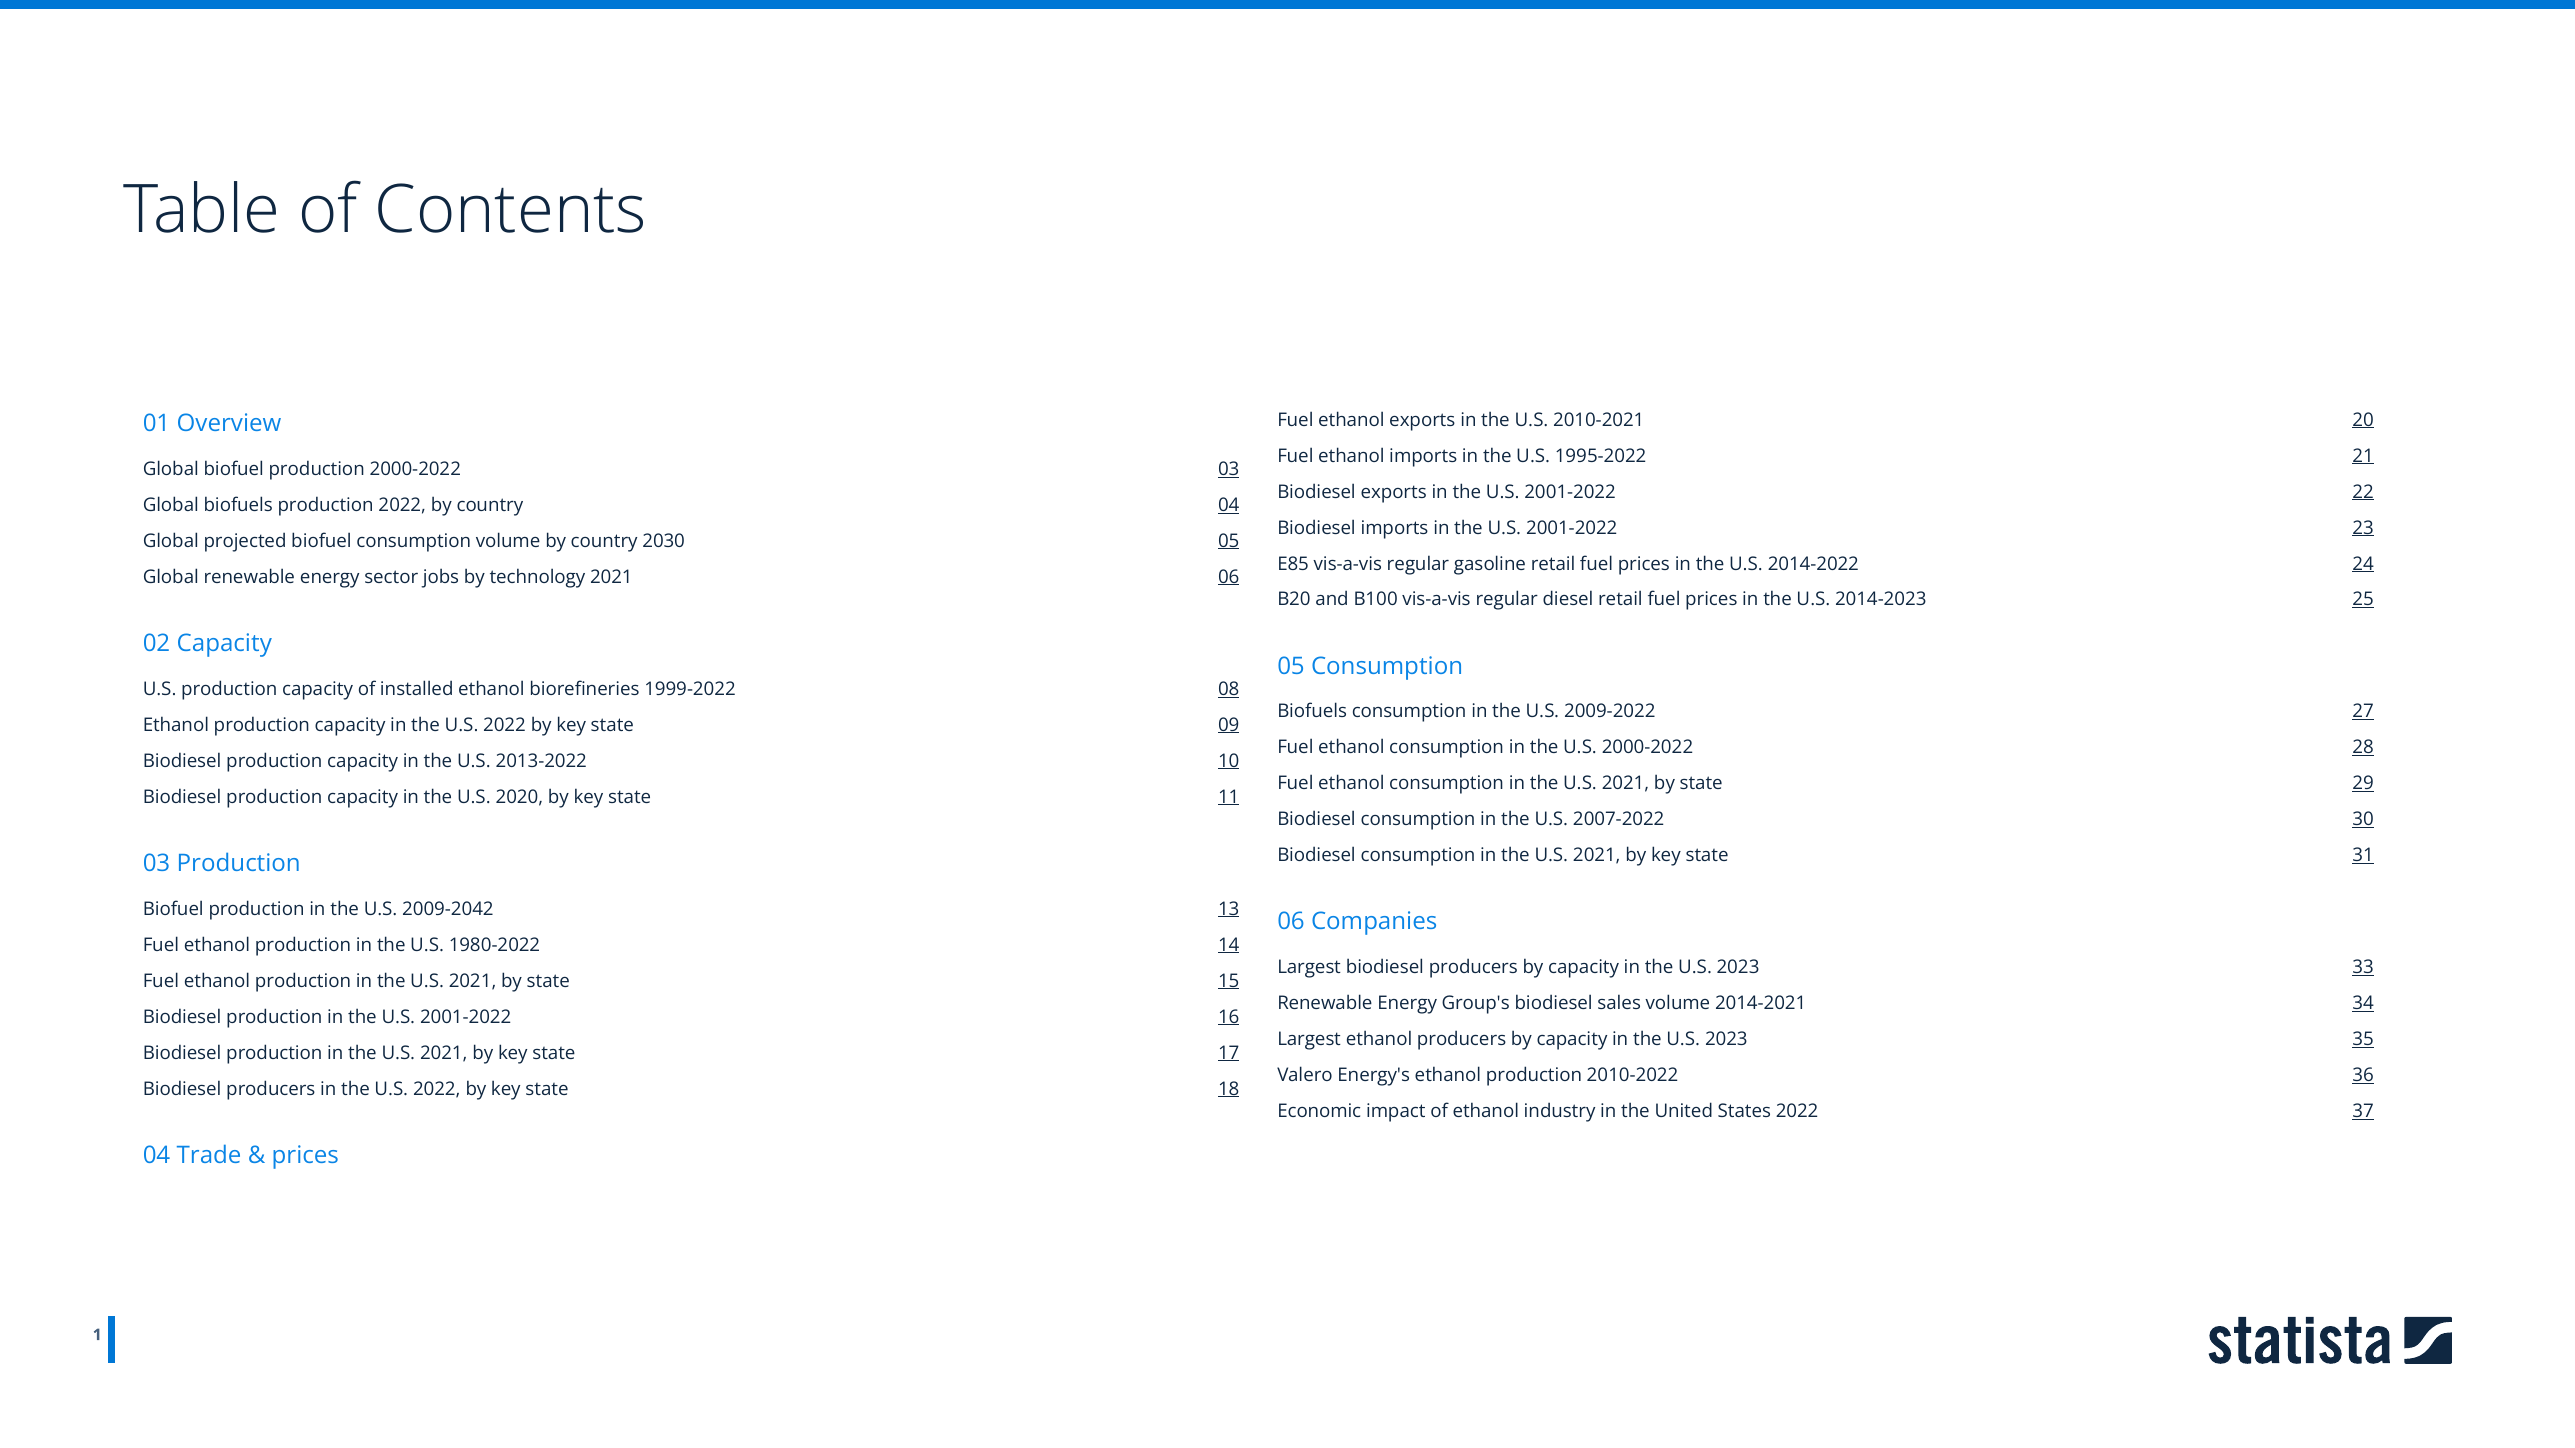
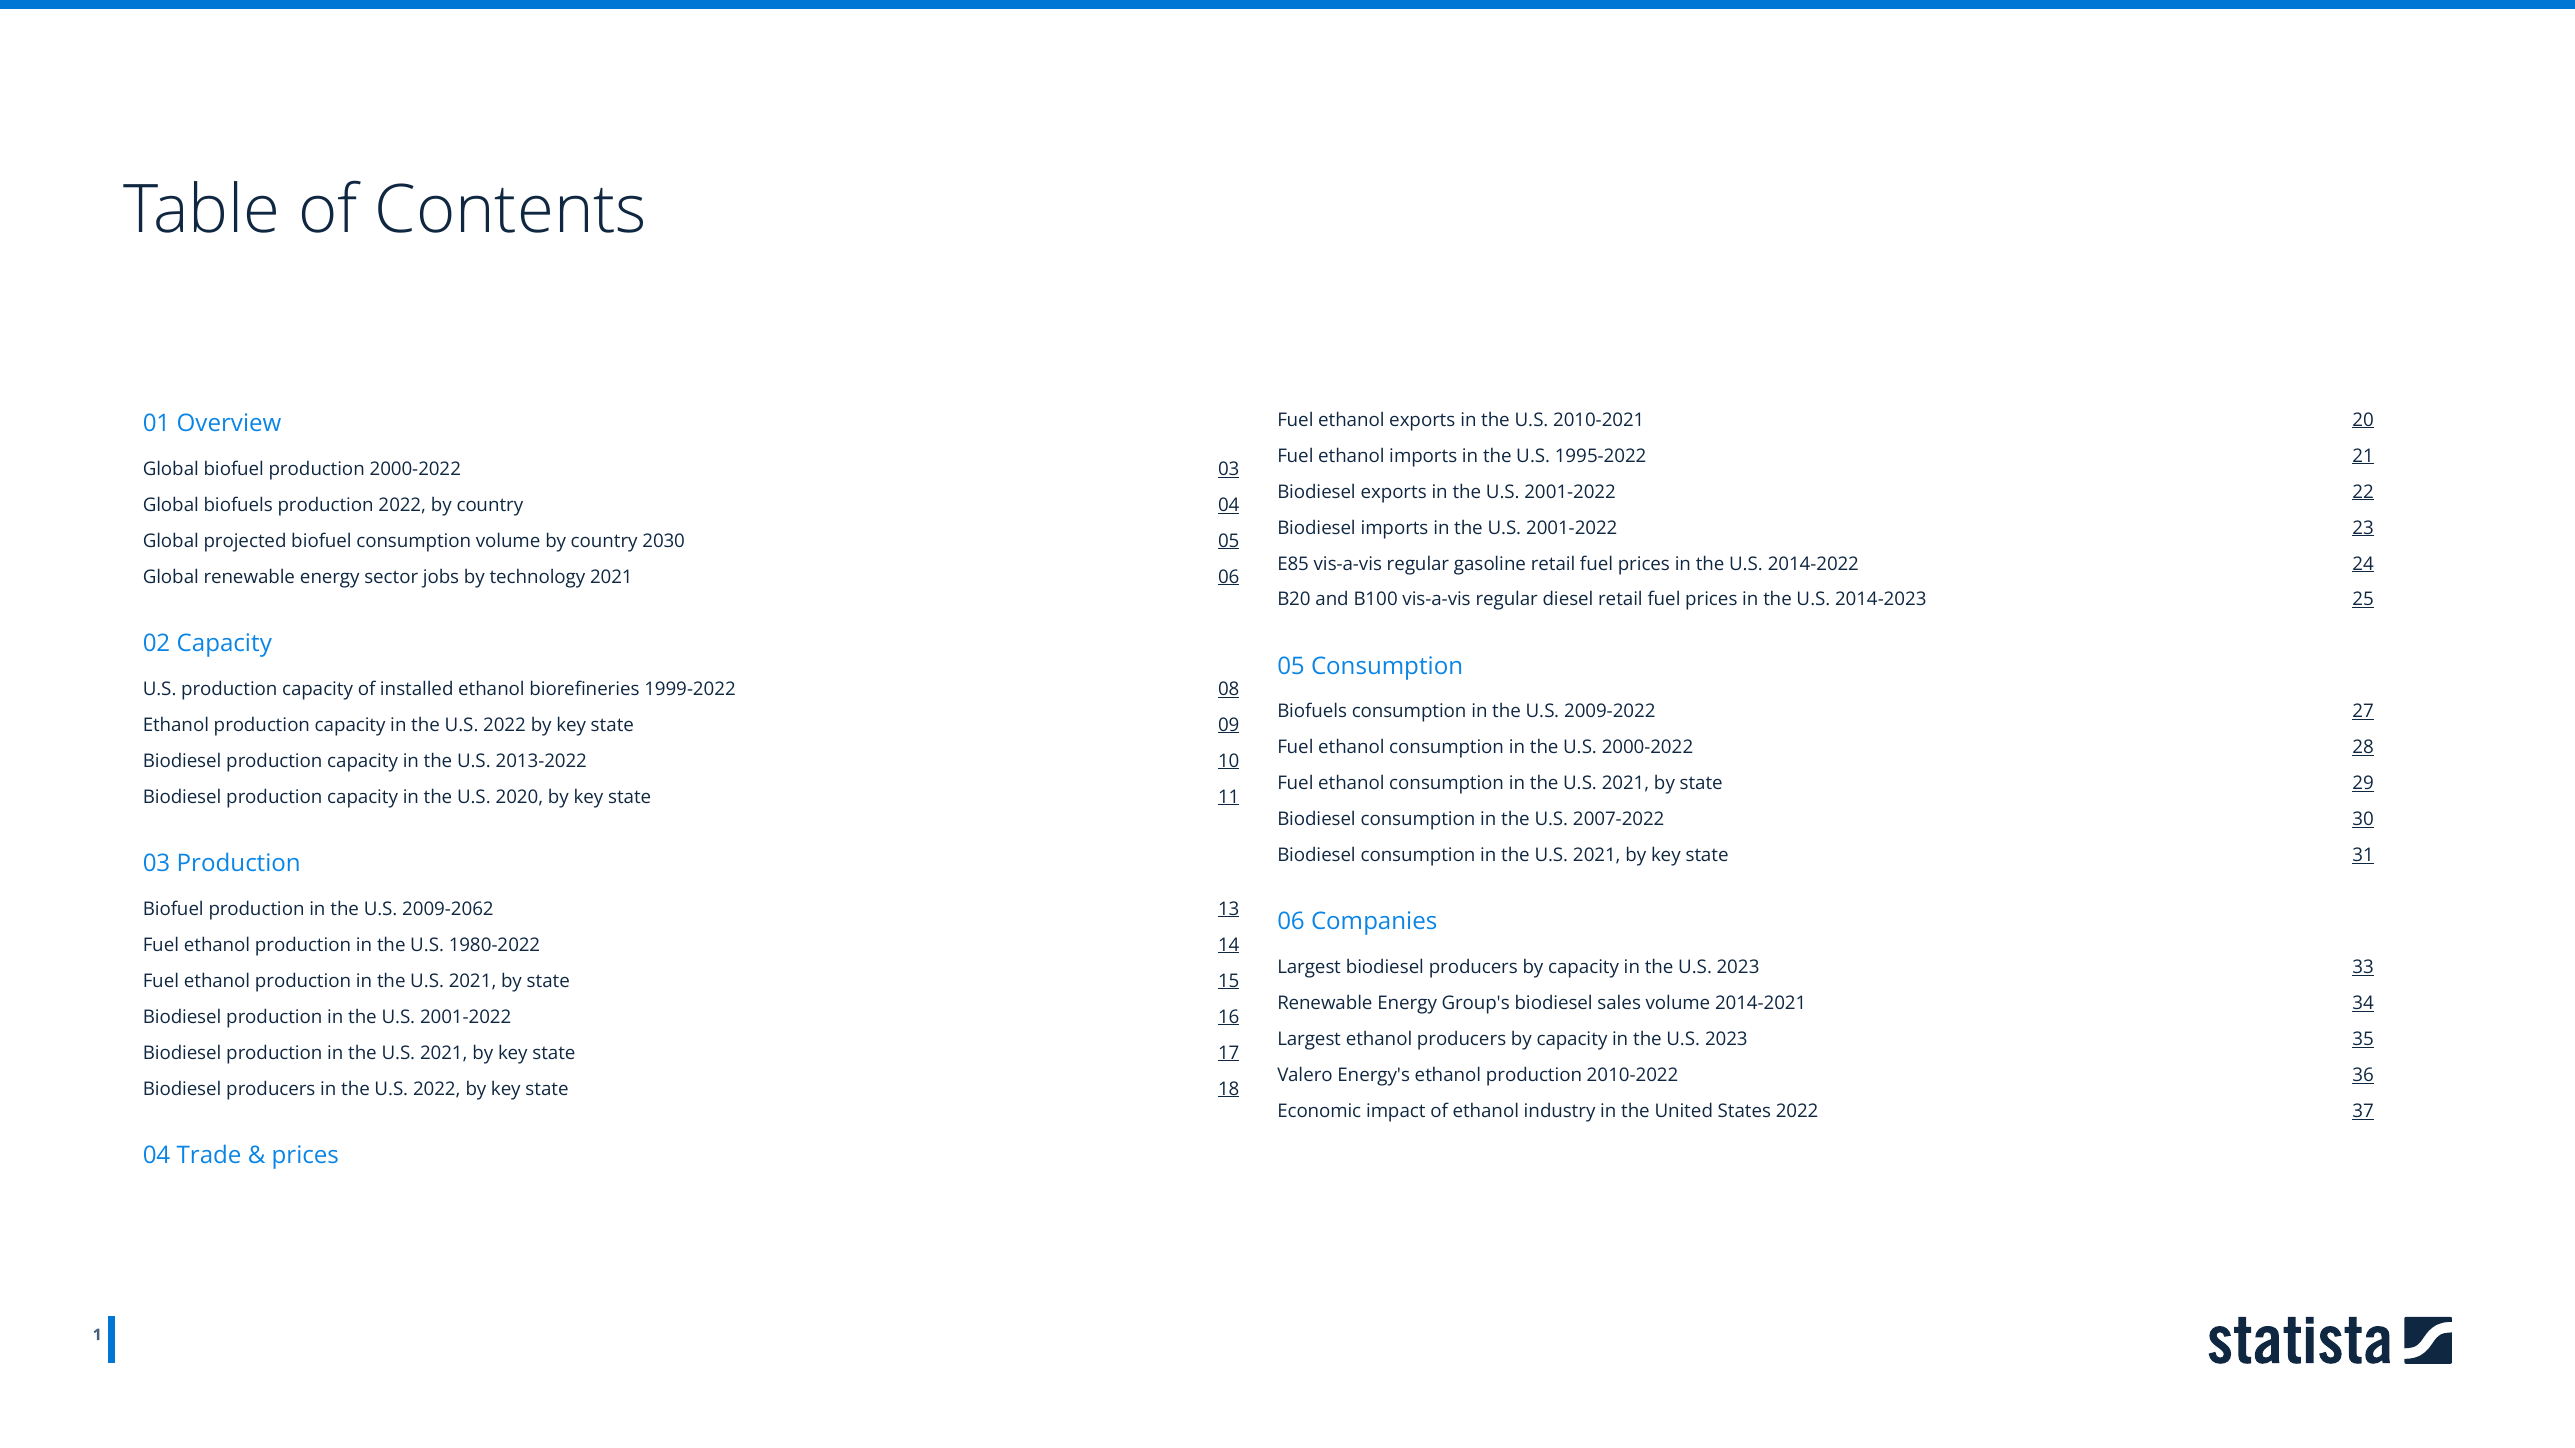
2009-2042: 2009-2042 -> 2009-2062 (448, 909)
